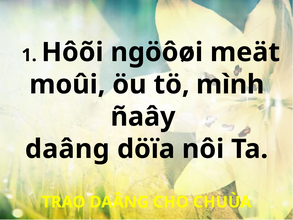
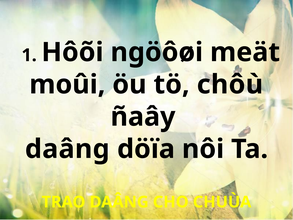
mình: mình -> chôù (230, 84)
